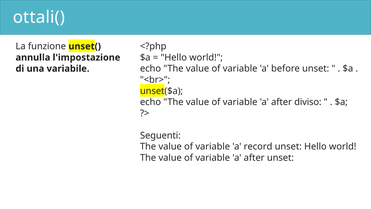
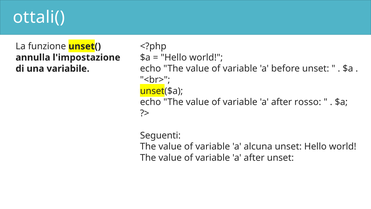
diviso: diviso -> rosso (308, 102)
record: record -> alcuna (258, 146)
